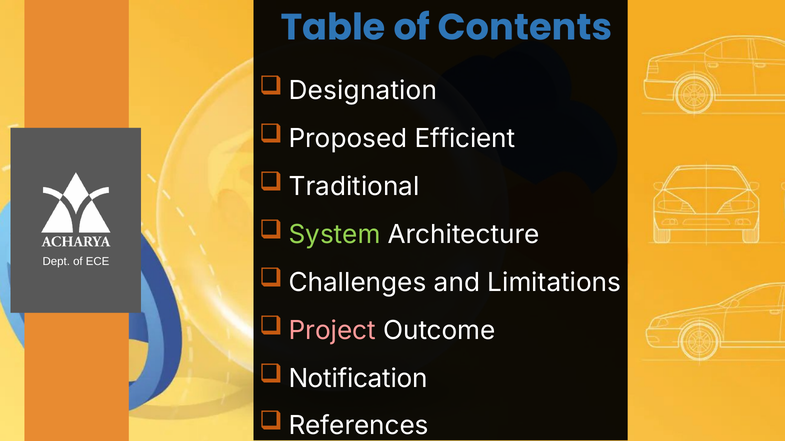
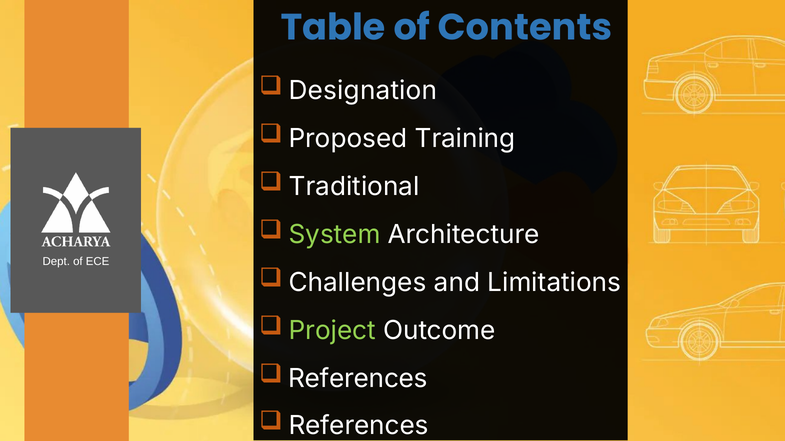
Efficient: Efficient -> Training (465, 139)
Project colour: pink -> light green (332, 331)
Notification: Notification -> References (358, 379)
